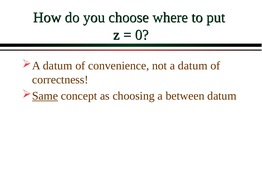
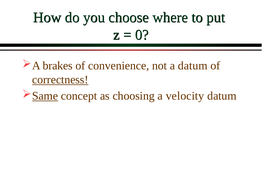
datum: datum -> brakes (58, 66)
correctness underline: none -> present (60, 80)
between: between -> velocity (185, 96)
